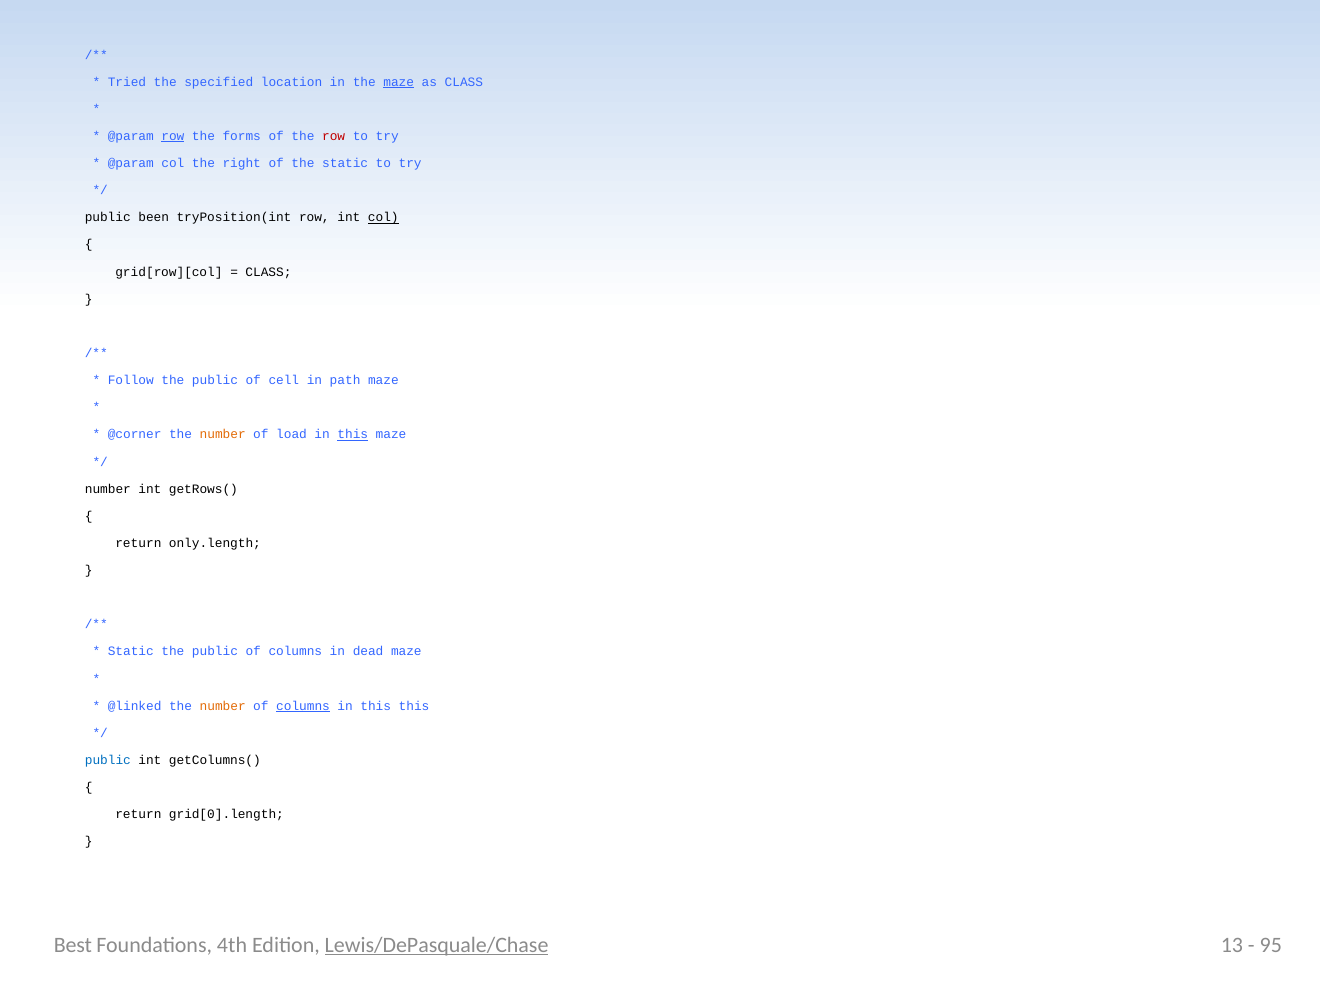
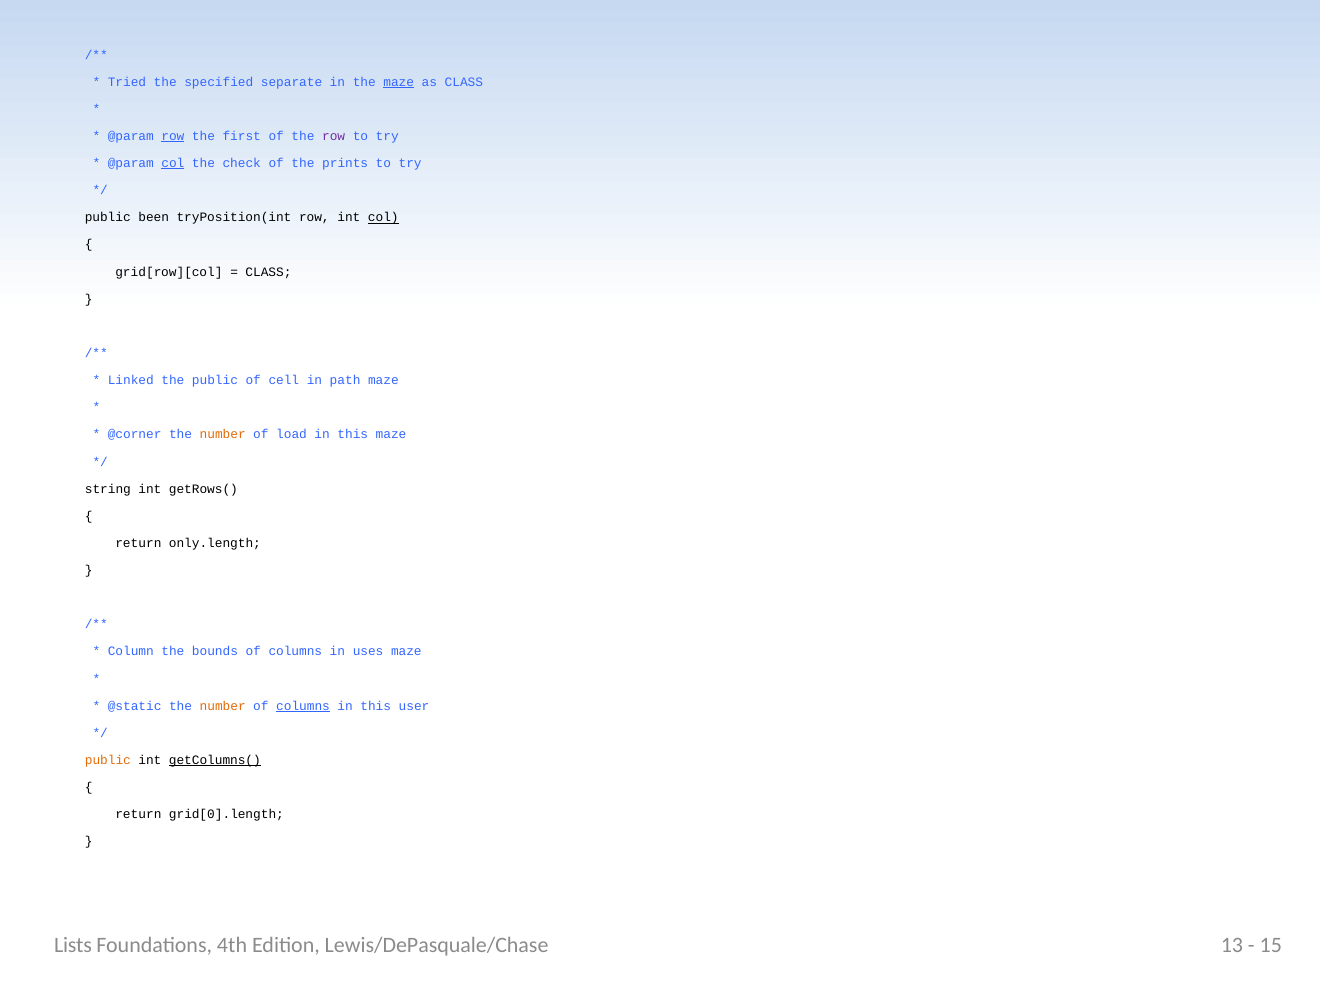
location: location -> separate (292, 82)
forms: forms -> first (242, 136)
row colour: red -> purple (334, 136)
col underline: none -> present (173, 163)
right: right -> check (242, 163)
the static: static -> prints (345, 163)
Follow: Follow -> Linked (131, 380)
this underline: present -> none (353, 435)
number: number -> string (108, 489)
Static: Static -> Column (131, 652)
public: public -> bounds (215, 652)
dead: dead -> uses (368, 652)
@linked: @linked -> @static (135, 706)
this this: this -> user (414, 706)
public colour: blue -> orange (108, 760)
getColumns( underline: none -> present (215, 760)
Best: Best -> Lists (73, 945)
Lewis/DePasquale/Chase underline: present -> none (437, 945)
95: 95 -> 15 (1271, 945)
